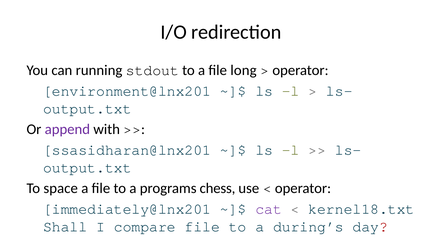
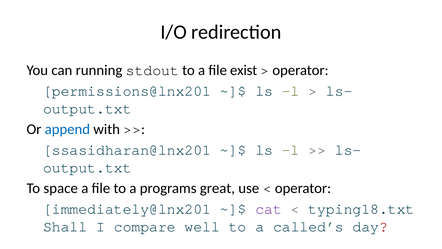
long: long -> exist (244, 70)
environment@lnx201: environment@lnx201 -> permissions@lnx201 (127, 91)
append colour: purple -> blue (67, 129)
chess: chess -> great (217, 188)
kernel18.txt: kernel18.txt -> typing18.txt (361, 209)
compare file: file -> well (202, 226)
during’s: during’s -> called’s (308, 226)
